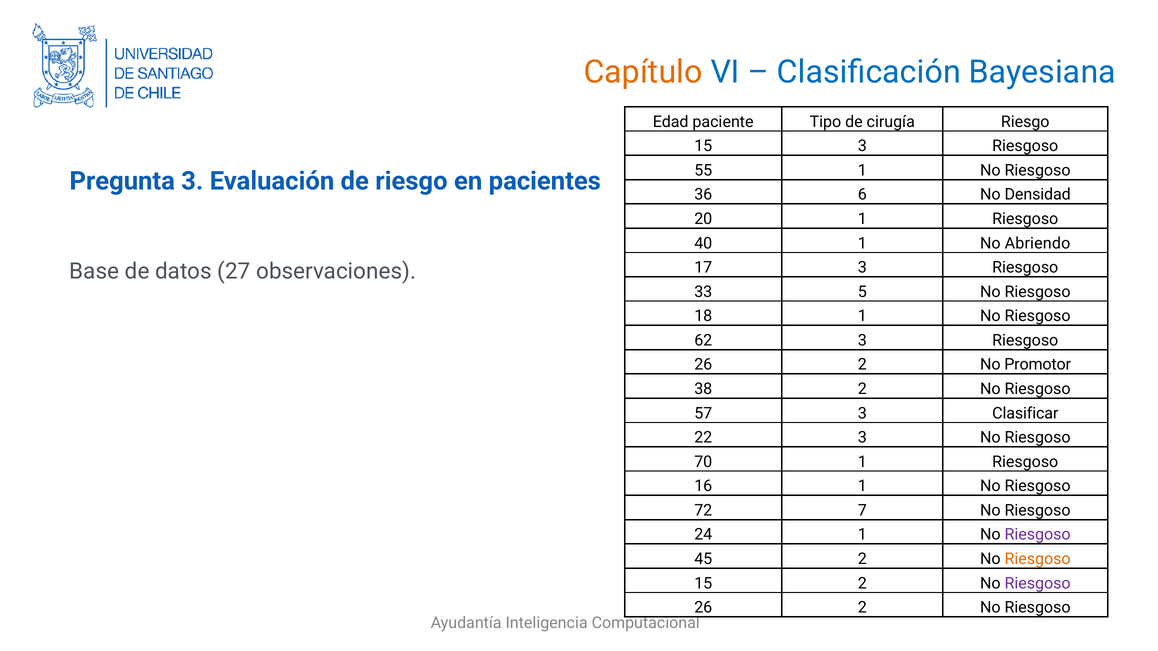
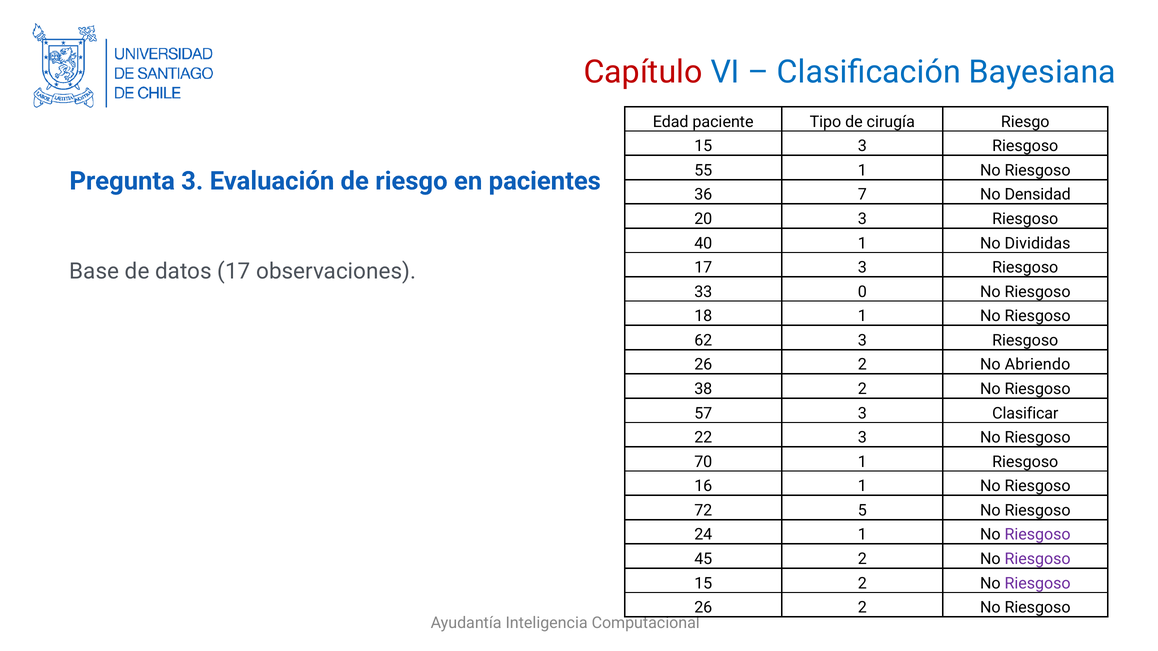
Capítulo colour: orange -> red (643, 72)
6: 6 -> 7 (862, 195)
20 1: 1 -> 3 (862, 219)
Abriendo: Abriendo -> Divididas (1038, 243)
datos 27: 27 -> 17 (234, 272)
5: 5 -> 0 (862, 292)
Promotor: Promotor -> Abriendo (1037, 365)
7: 7 -> 5 (862, 511)
Riesgoso colour: orange -> purple (1038, 559)
